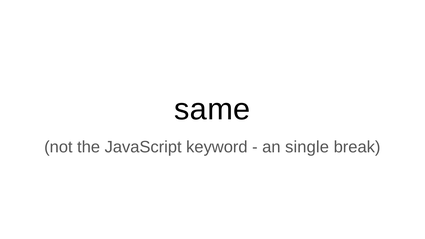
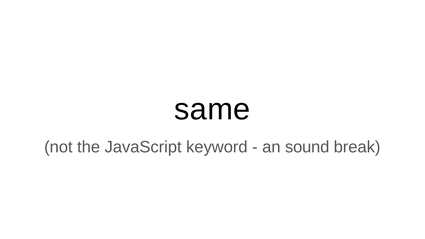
single: single -> sound (307, 147)
